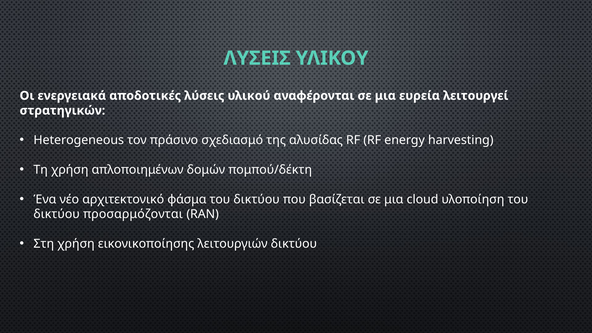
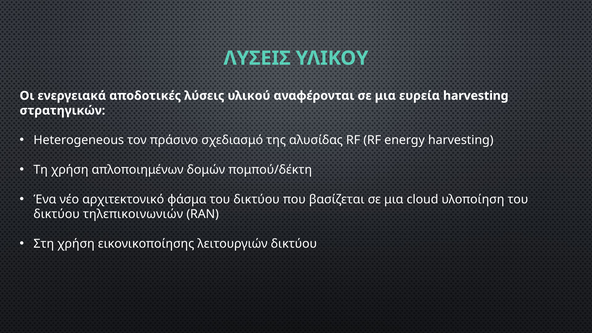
ευρεία λειτουργεί: λειτουργεί -> harvesting (476, 96)
προσαρμόζονται: προσαρμόζονται -> τηλεπικοινωνιών (133, 214)
